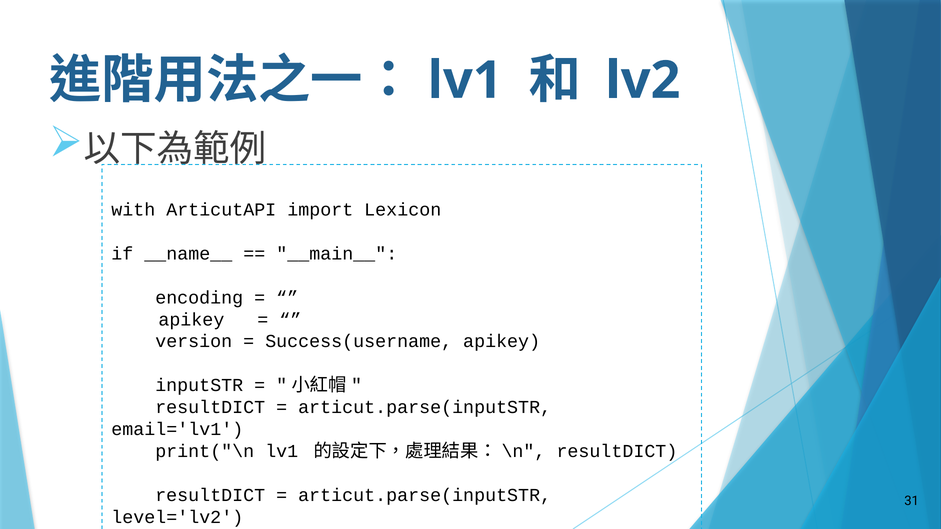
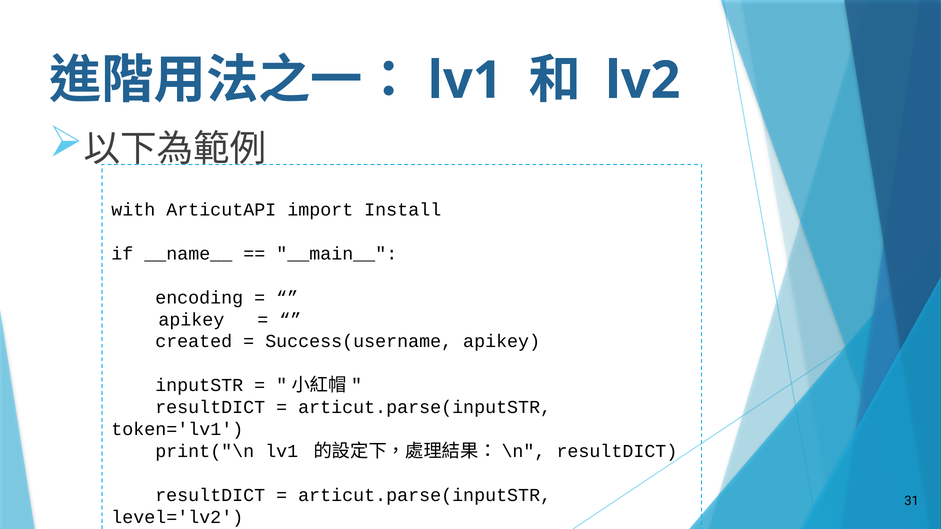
Lexicon: Lexicon -> Install (403, 210)
version: version -> created (194, 342)
email='lv1: email='lv1 -> token='lv1 (177, 430)
